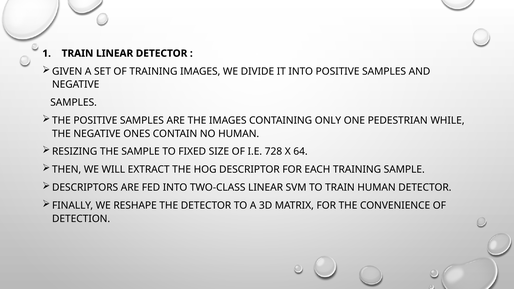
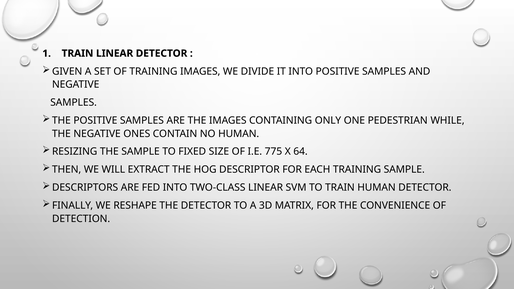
728: 728 -> 775 (273, 152)
